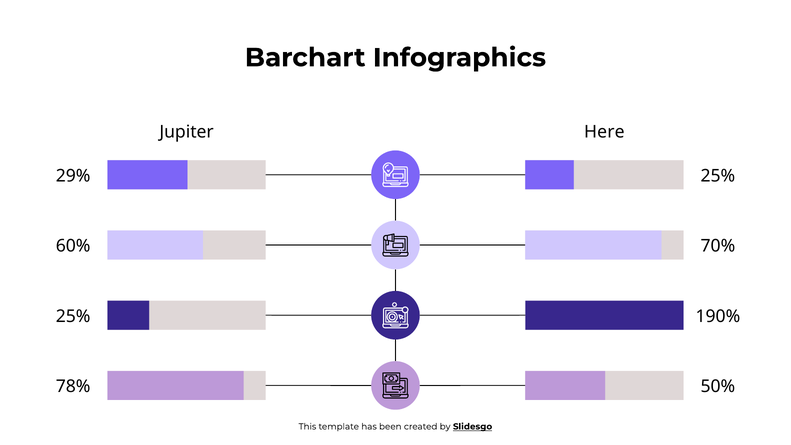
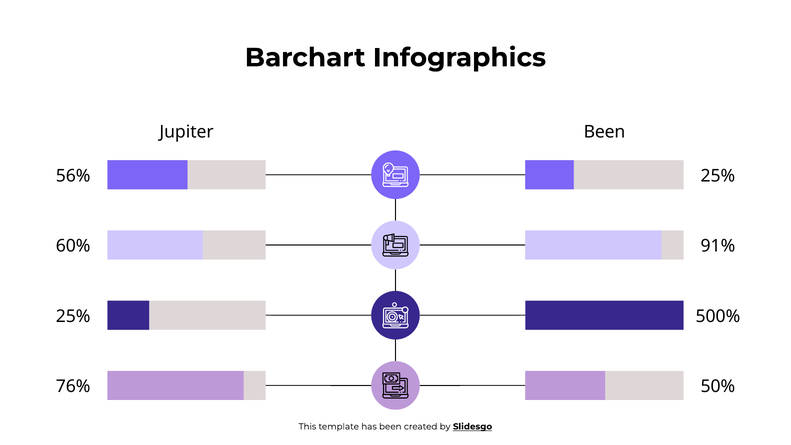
Here: Here -> Been (604, 132)
29%: 29% -> 56% (73, 176)
70%: 70% -> 91% (718, 246)
190%: 190% -> 500% (718, 316)
78%: 78% -> 76% (73, 387)
